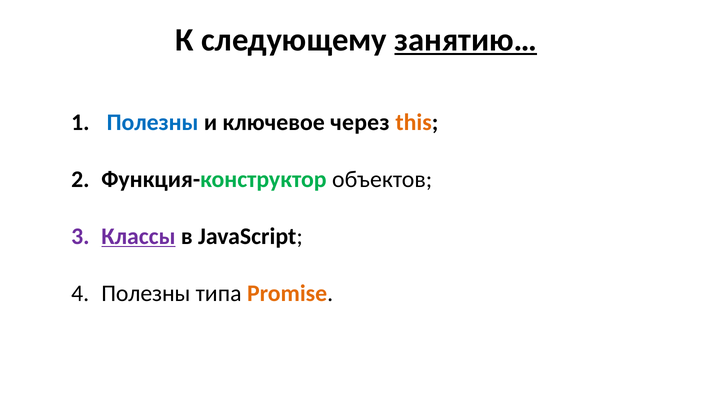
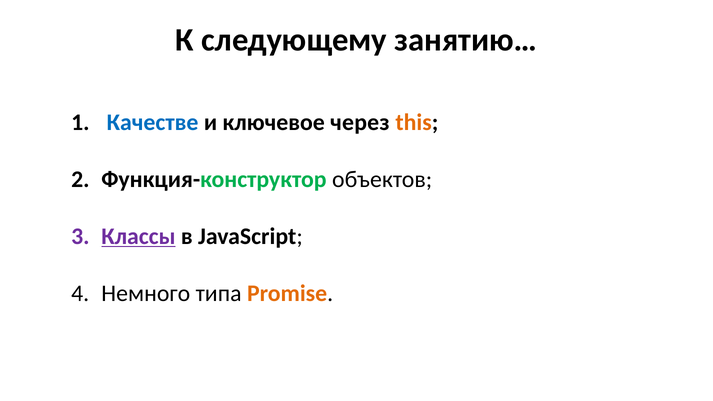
занятию… underline: present -> none (466, 40)
Полезны: Полезны -> Качестве (153, 122)
Полезны: Полезны -> Немного (146, 293)
